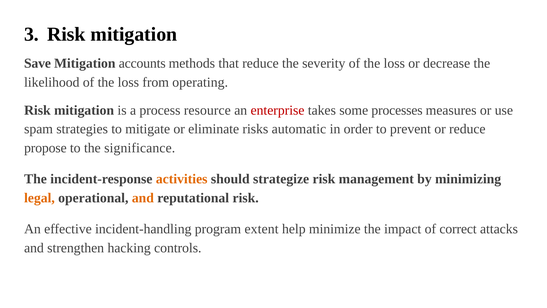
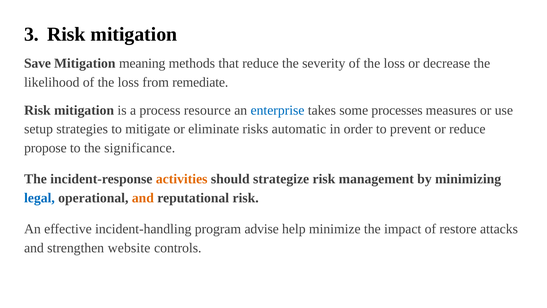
accounts: accounts -> meaning (142, 63)
operating: operating -> remediate (200, 82)
enterprise colour: red -> blue (277, 110)
spam: spam -> setup (39, 129)
legal colour: orange -> blue (39, 198)
extent: extent -> advise (262, 229)
correct: correct -> restore (458, 229)
hacking: hacking -> website (129, 248)
